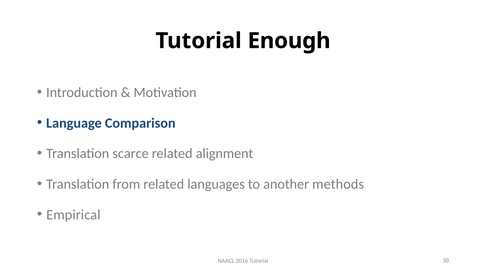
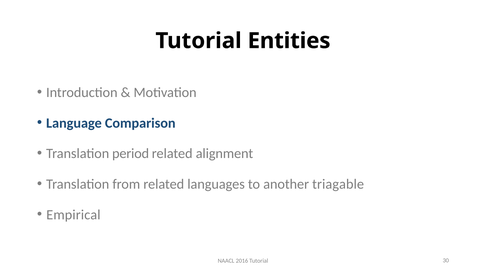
Enough: Enough -> Entities (289, 41)
scarce: scarce -> period (131, 154)
methods: methods -> triagable (338, 184)
